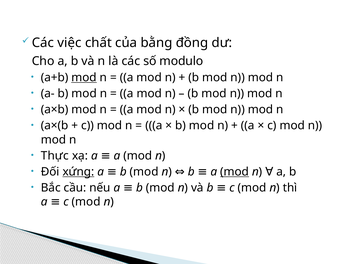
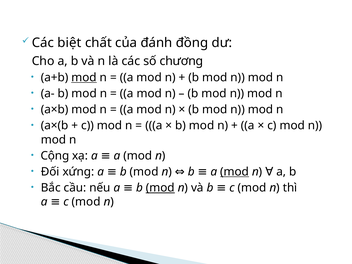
việc: việc -> biệt (69, 43)
bằng: bằng -> đánh (156, 43)
modulo: modulo -> chương (181, 61)
Thực: Thực -> Cộng (55, 156)
xứng underline: present -> none (78, 172)
mod underline: none -> present (160, 188)
